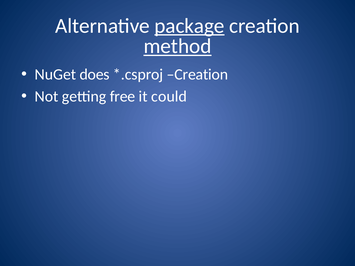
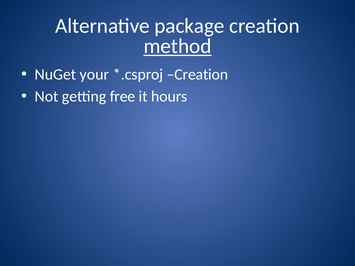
package underline: present -> none (189, 26)
does: does -> your (94, 74)
could: could -> hours (169, 97)
